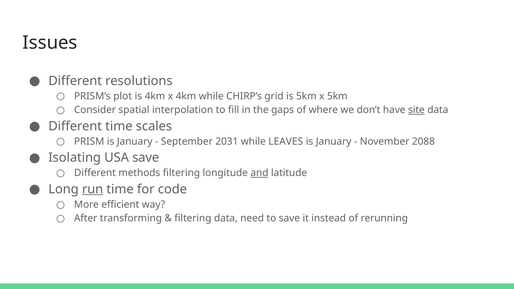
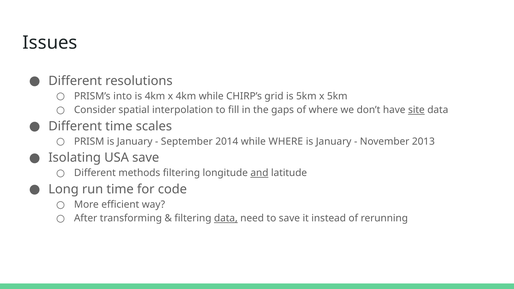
plot: plot -> into (123, 96)
2031: 2031 -> 2014 (227, 142)
while LEAVES: LEAVES -> WHERE (286, 142)
2088: 2088 -> 2013 (423, 142)
run underline: present -> none (93, 189)
data underline: none -> present (226, 218)
